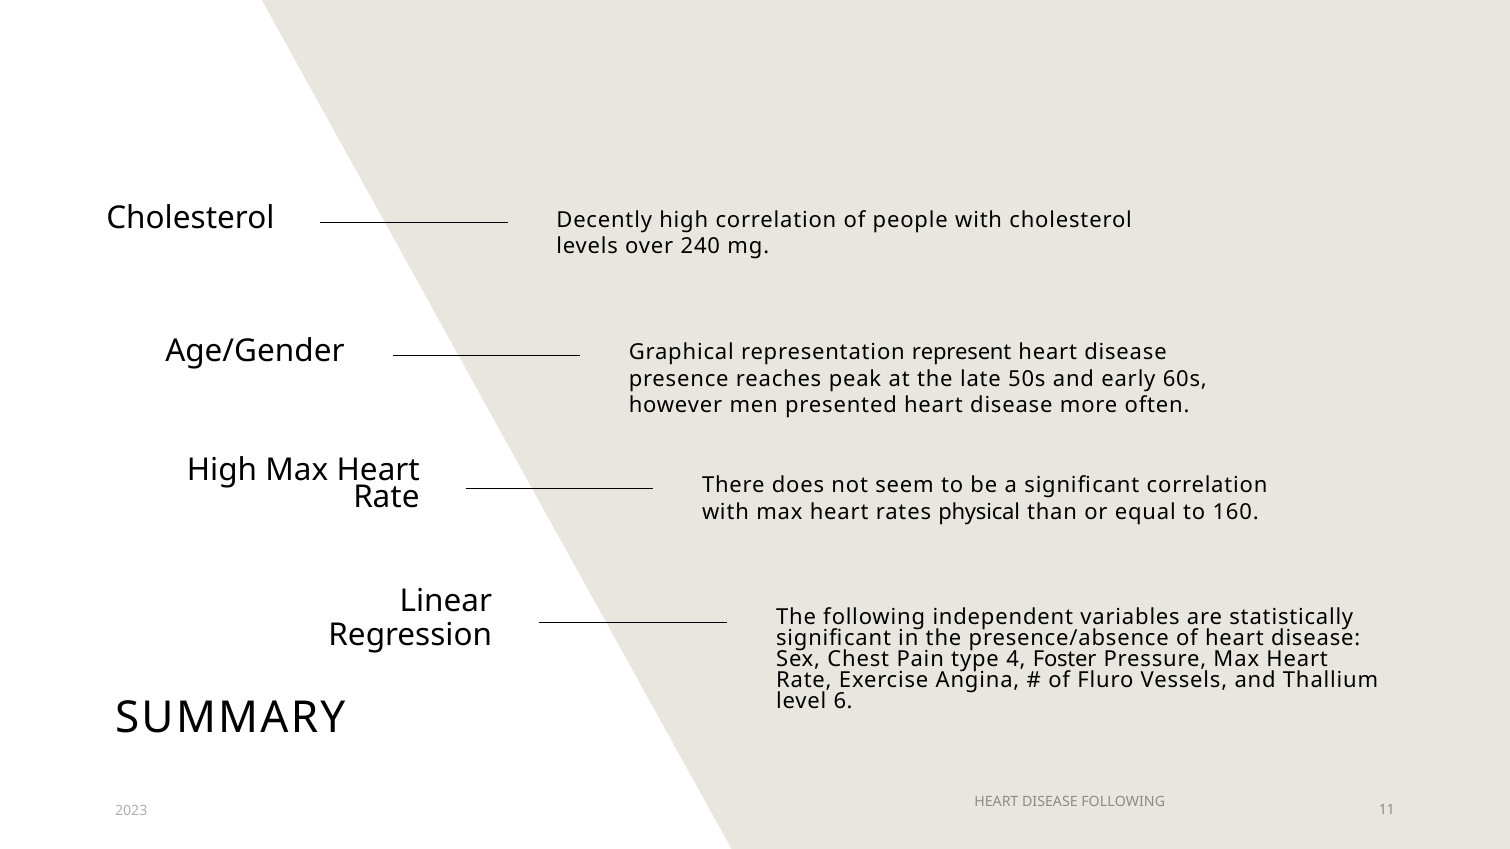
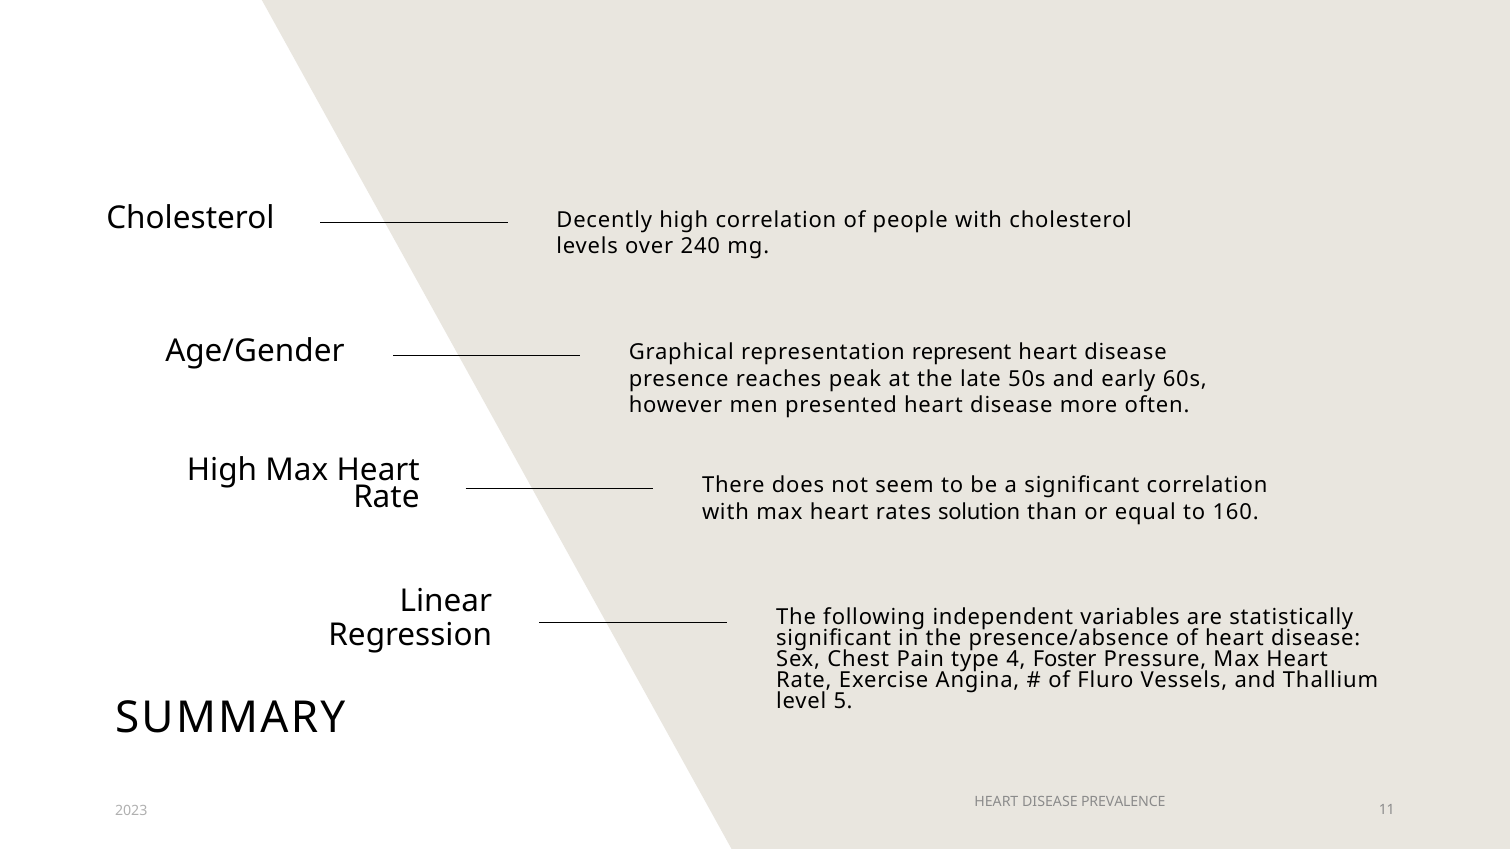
physical: physical -> solution (979, 512)
6: 6 -> 5 (843, 702)
DISEASE FOLLOWING: FOLLOWING -> PREVALENCE (1123, 802)
